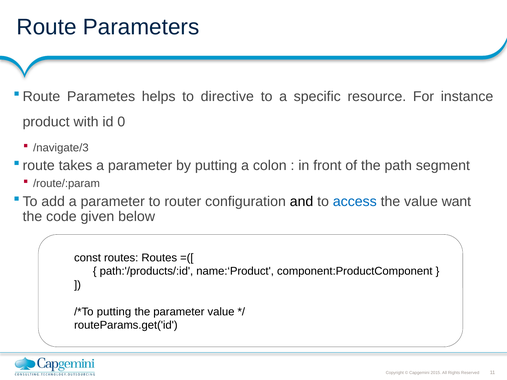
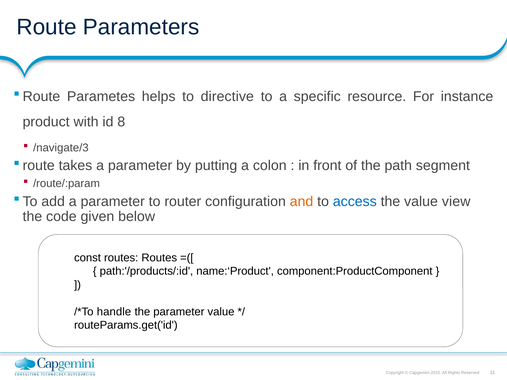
0: 0 -> 8 (121, 122)
and colour: black -> orange (302, 202)
want: want -> view (456, 202)
putting: putting -> handle (114, 312)
